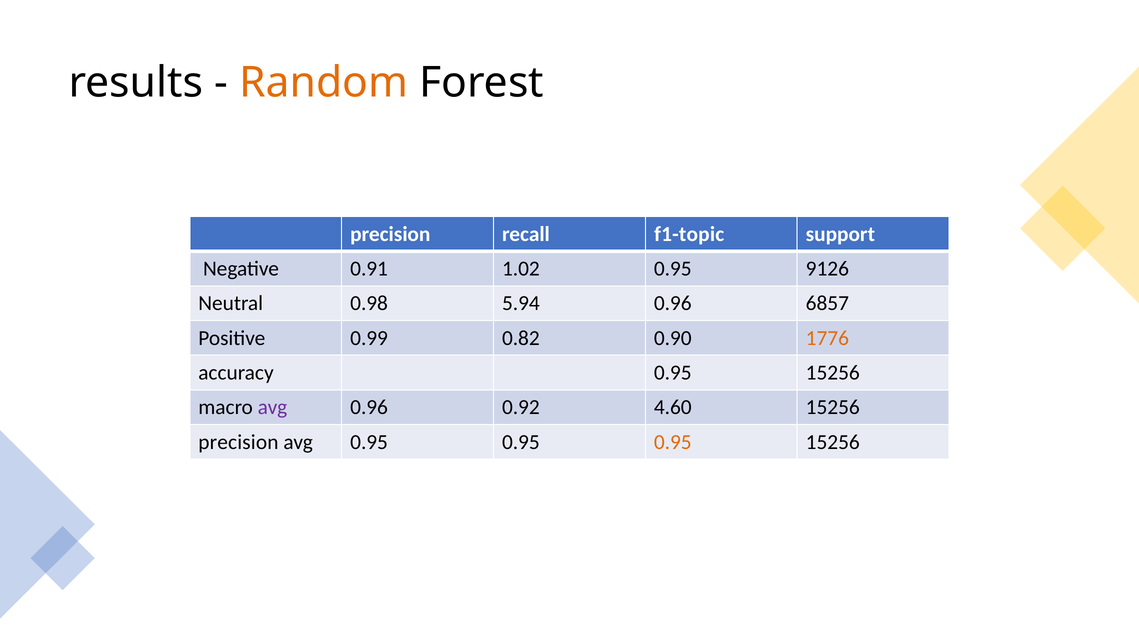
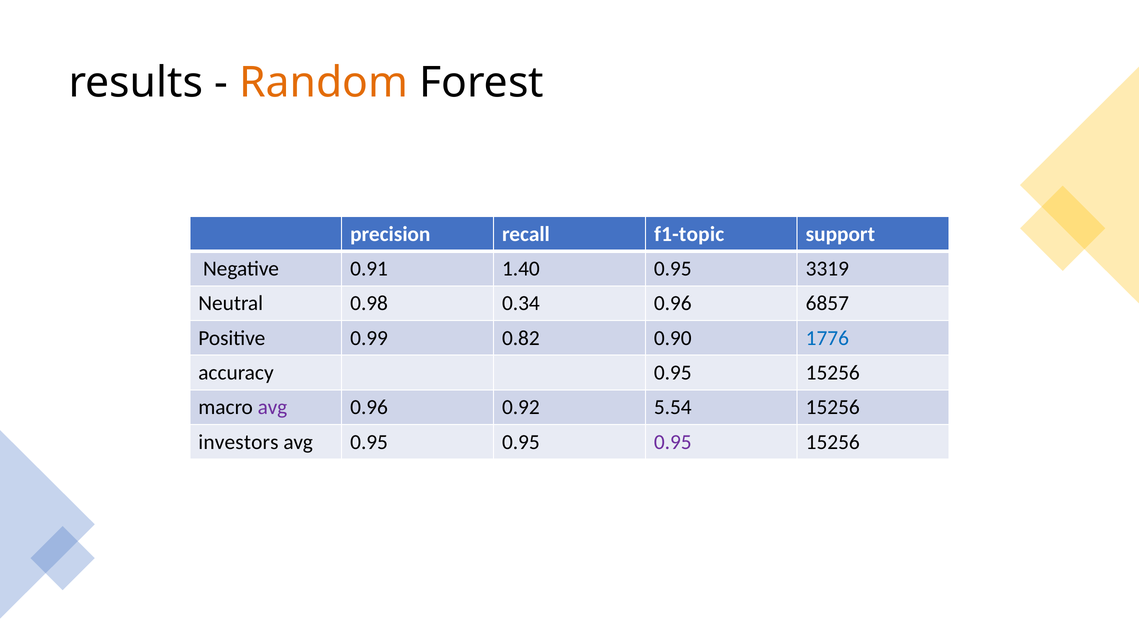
1.02: 1.02 -> 1.40 (521, 269)
9126: 9126 -> 3319 (827, 269)
5.94: 5.94 -> 0.34 (521, 303)
1776 colour: orange -> blue (827, 338)
4.60: 4.60 -> 5.54 (673, 407)
precision: precision -> investors (238, 442)
0.95 colour: orange -> purple (673, 442)
